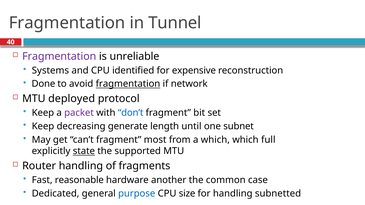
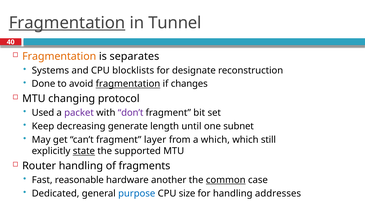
Fragmentation underline: none -> present (67, 23)
Fragmentation colour: purple -> orange (59, 56)
unreliable: unreliable -> separates (134, 56)
identified: identified -> blocklists (133, 70)
expensive: expensive -> designate (194, 70)
network: network -> changes (189, 84)
deployed: deployed -> changing (72, 99)
Keep: Keep -> Used (43, 113)
don’t colour: blue -> purple (131, 113)
most: most -> layer (155, 140)
full: full -> still (268, 140)
common underline: none -> present (226, 180)
subnetted: subnetted -> addresses (278, 194)
